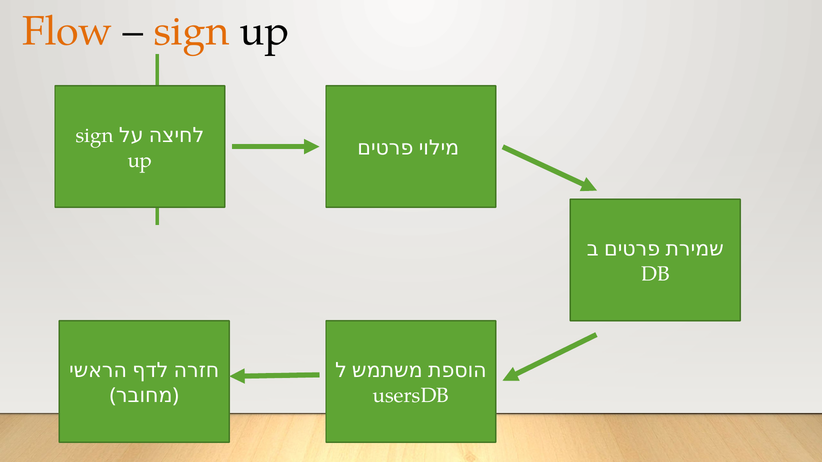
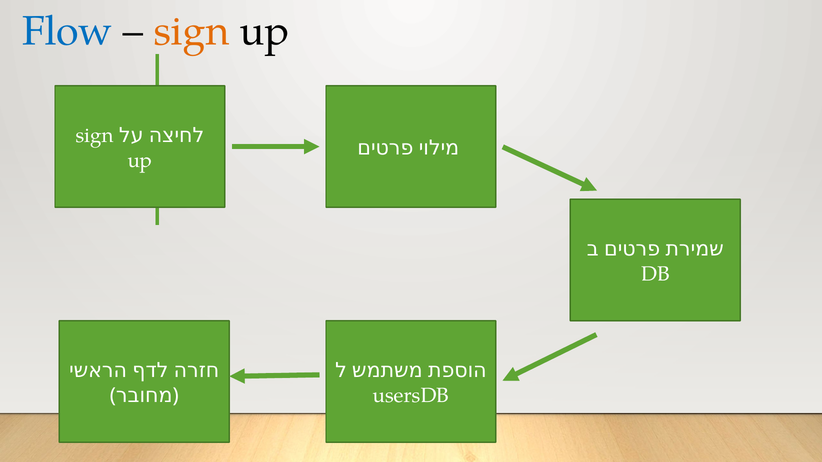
Flow colour: orange -> blue (67, 31)
